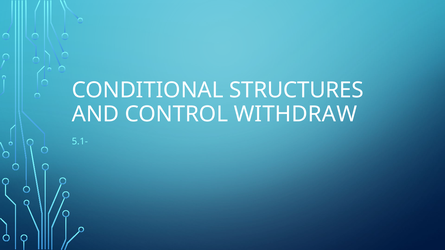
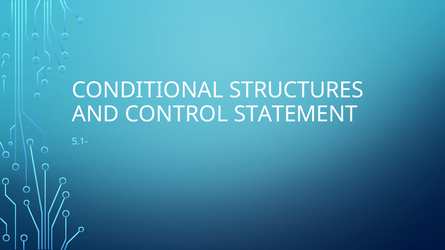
WITHDRAW: WITHDRAW -> STATEMENT (296, 114)
